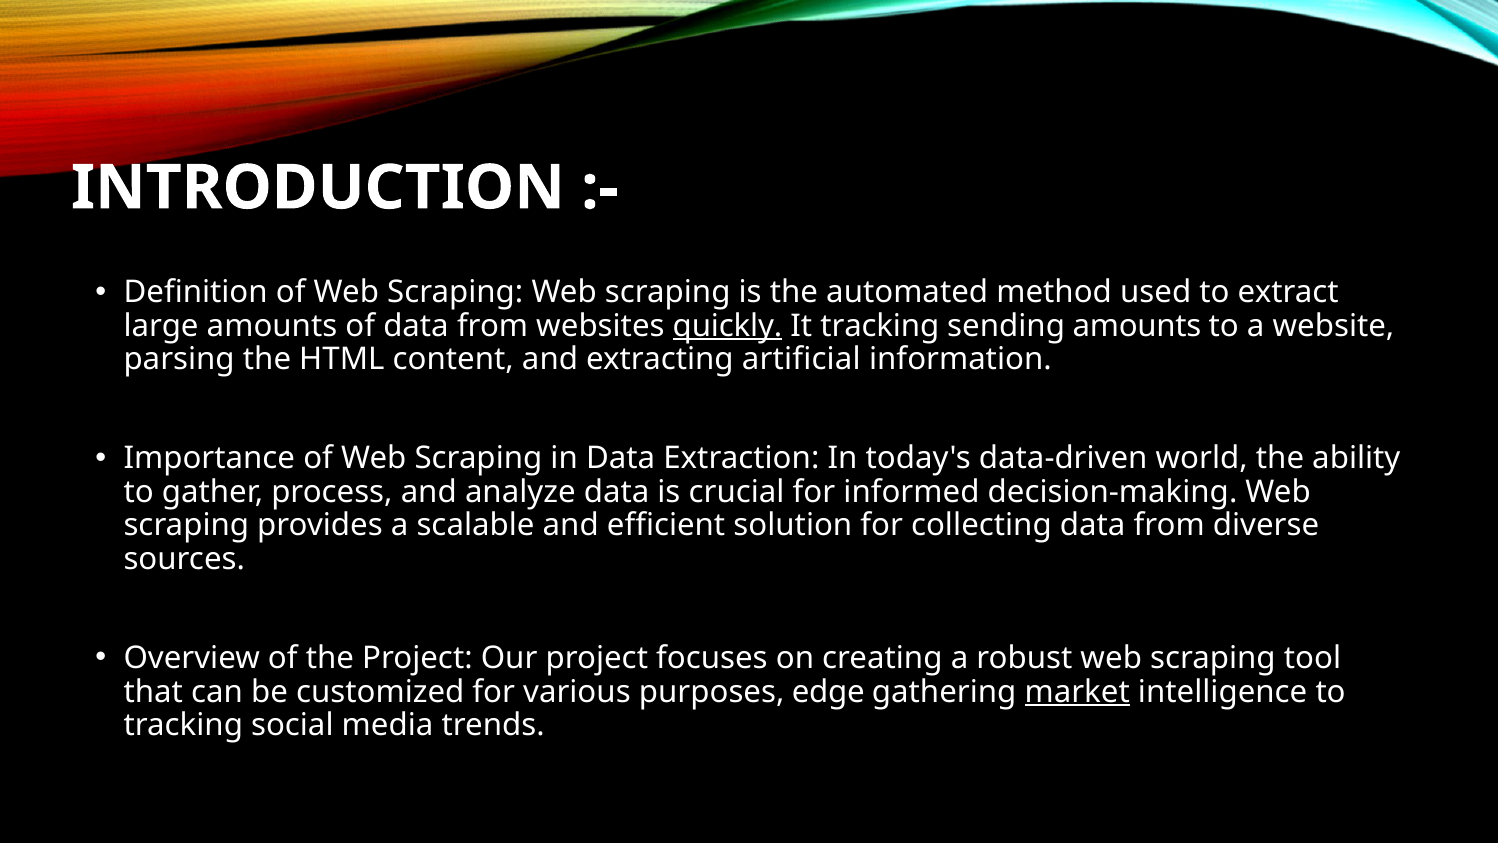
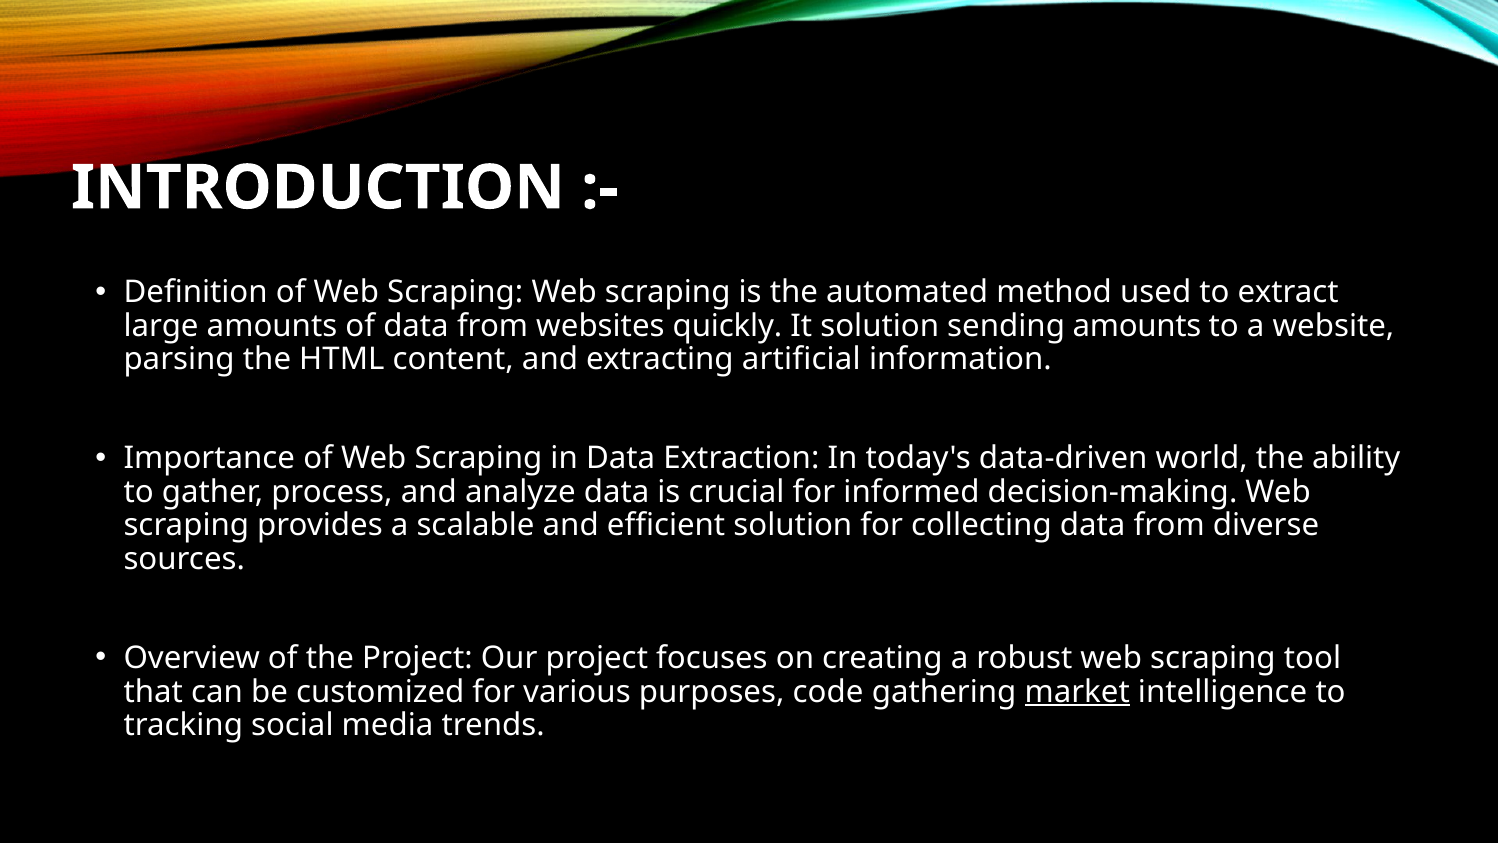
quickly underline: present -> none (728, 326)
It tracking: tracking -> solution (880, 326)
edge: edge -> code (828, 691)
